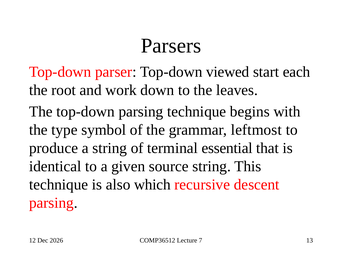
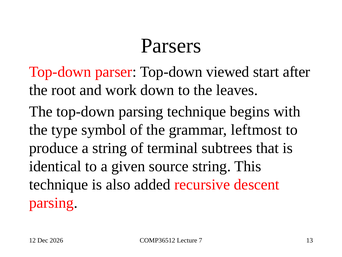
each: each -> after (297, 72)
essential: essential -> subtrees (227, 148)
which: which -> added (152, 184)
